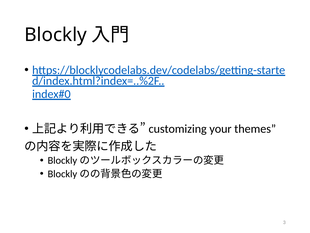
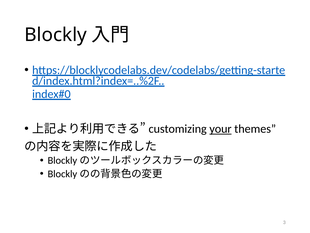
your underline: none -> present (221, 129)
